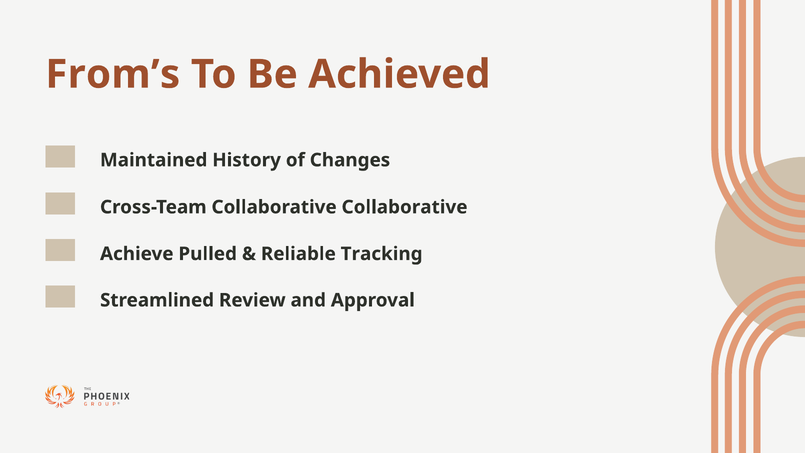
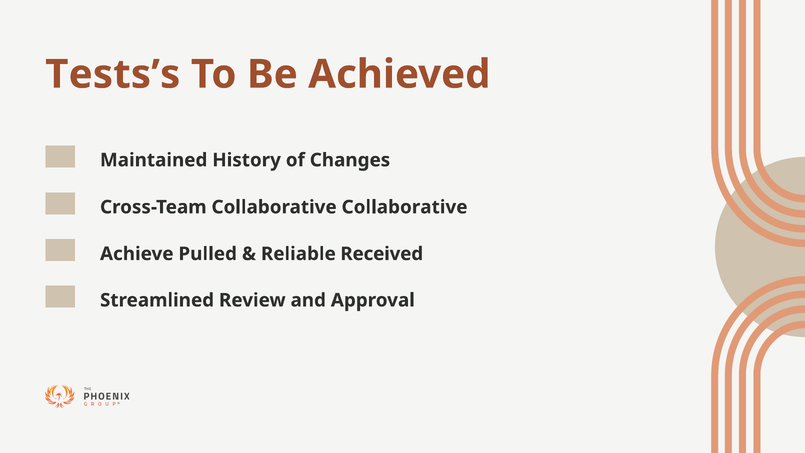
From’s: From’s -> Tests’s (113, 74)
Tracking: Tracking -> Received (382, 254)
